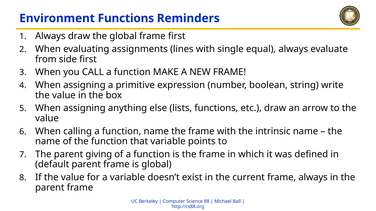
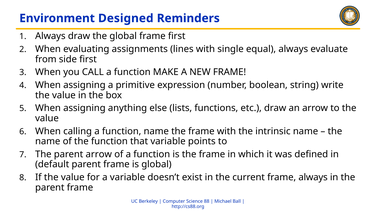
Environment Functions: Functions -> Designed (126, 18)
parent giving: giving -> arrow (99, 155)
